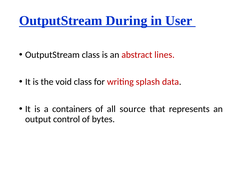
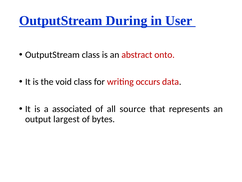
lines: lines -> onto (165, 55)
splash: splash -> occurs (148, 82)
containers: containers -> associated (72, 109)
control: control -> largest (66, 119)
